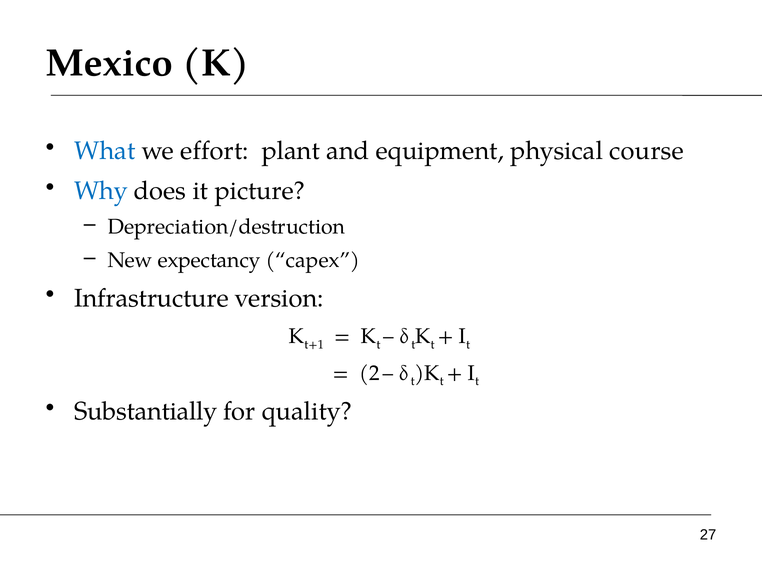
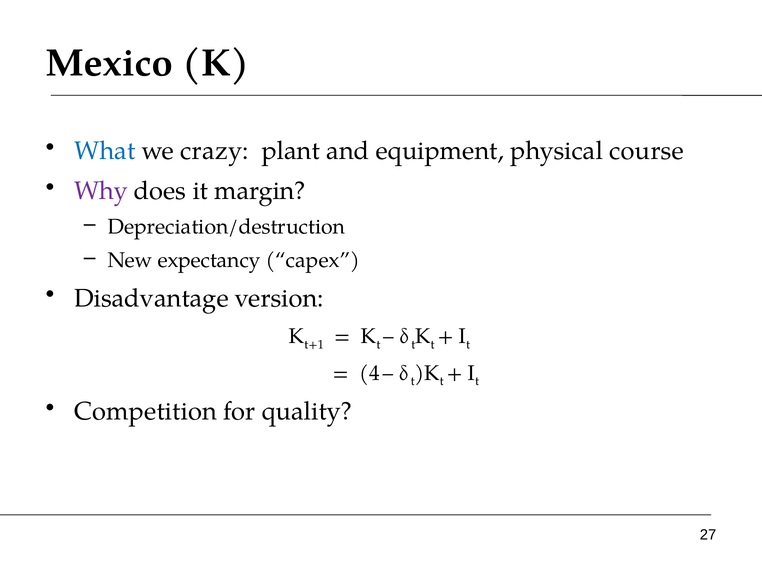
effort: effort -> crazy (215, 151)
Why colour: blue -> purple (101, 191)
picture: picture -> margin (260, 191)
Infrastructure: Infrastructure -> Disadvantage (152, 298)
2: 2 -> 4 (370, 373)
Substantially: Substantially -> Competition (146, 411)
